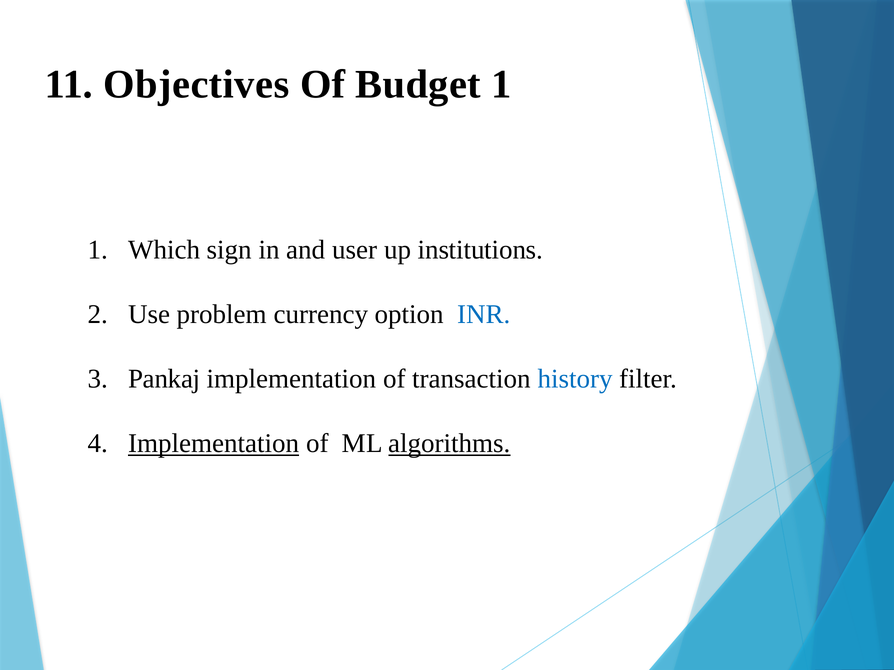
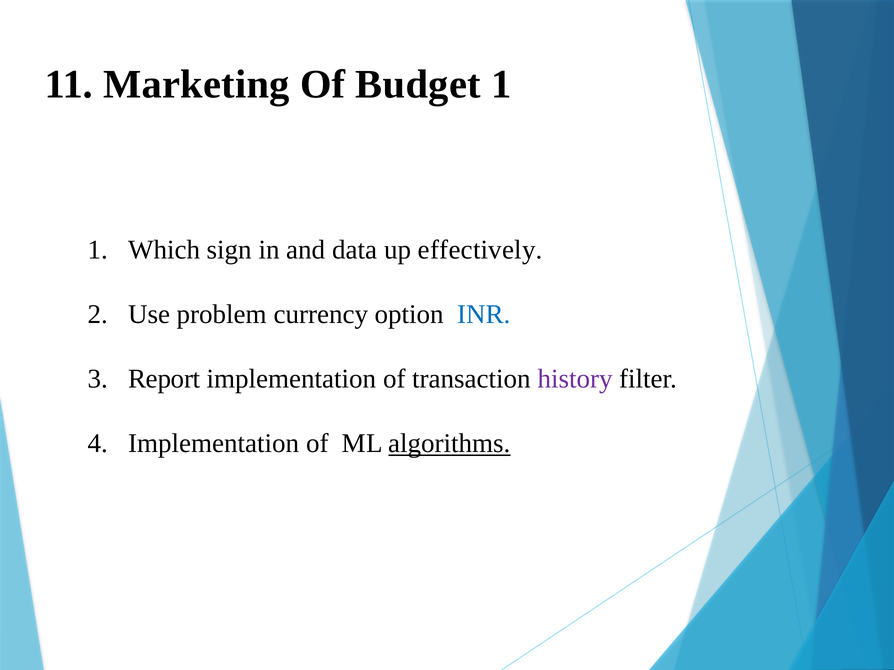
Objectives: Objectives -> Marketing (196, 84)
user: user -> data (355, 250)
institutions: institutions -> effectively (480, 250)
Pankaj: Pankaj -> Report (164, 379)
history colour: blue -> purple (575, 379)
Implementation underline: present -> none (214, 444)
